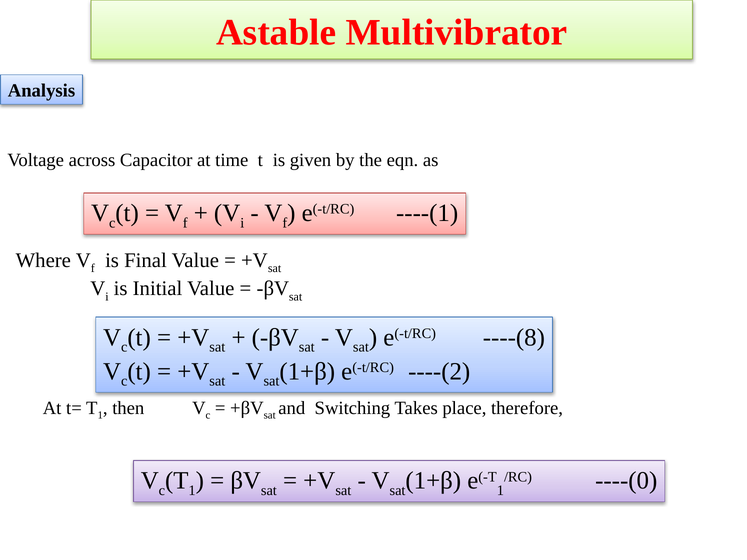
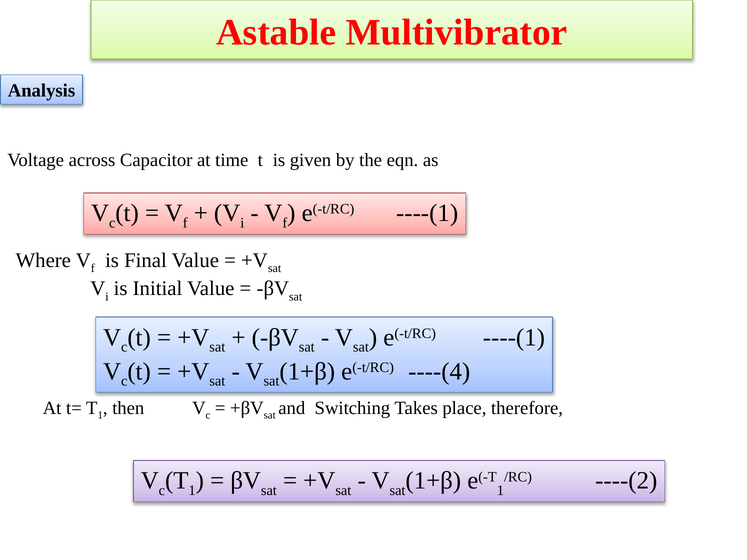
----(8: ----(8 -> ----(1 (514, 337)
----(2: ----(2 -> ----(4 (439, 371)
----(0: ----(0 -> ----(2 (626, 481)
